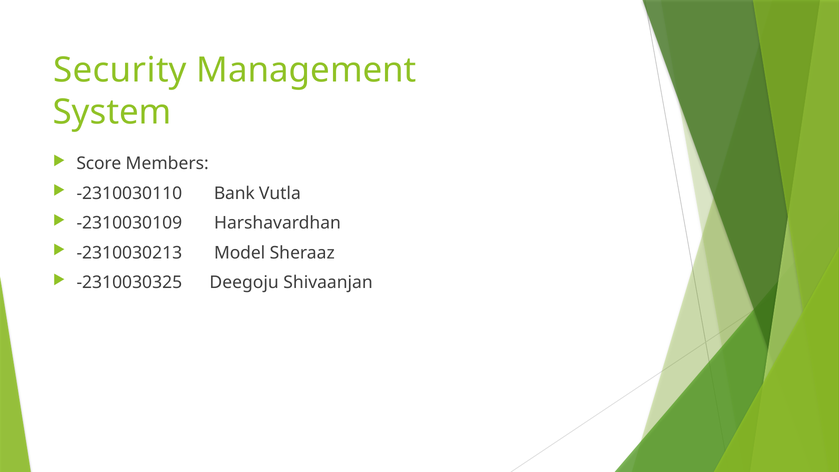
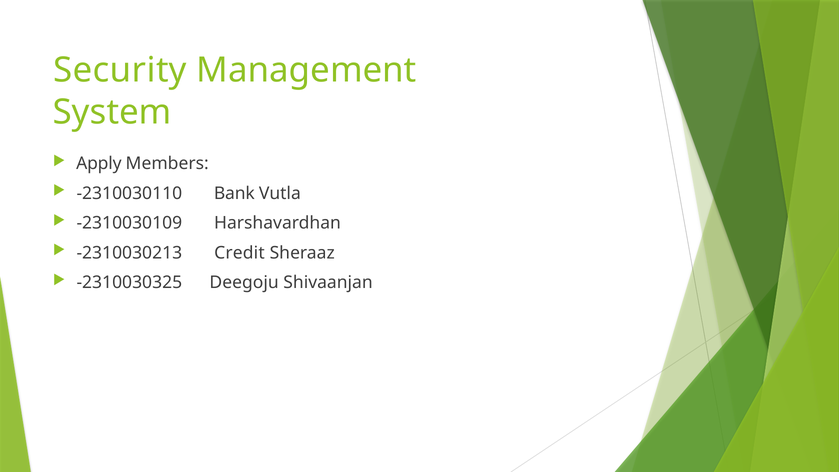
Score: Score -> Apply (99, 164)
Model: Model -> Credit (239, 253)
